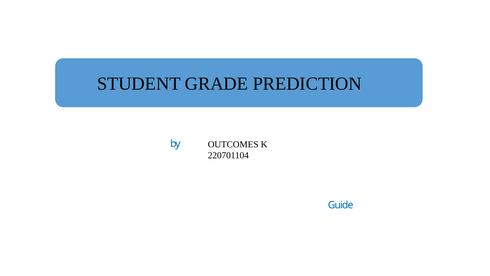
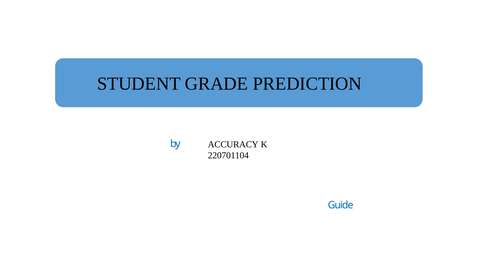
OUTCOMES: OUTCOMES -> ACCURACY (233, 144)
